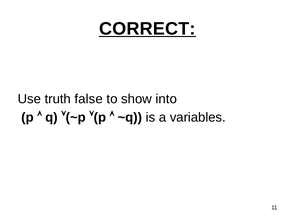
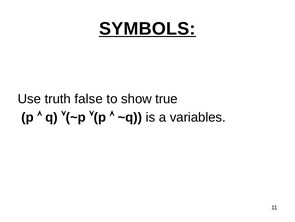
CORRECT: CORRECT -> SYMBOLS (147, 29)
into: into -> true (166, 99)
